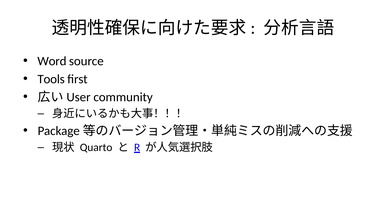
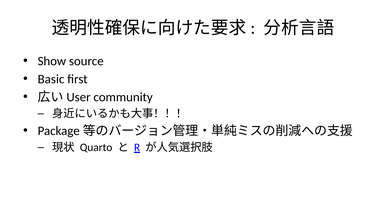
Word: Word -> Show (52, 61)
Tools: Tools -> Basic (51, 79)
